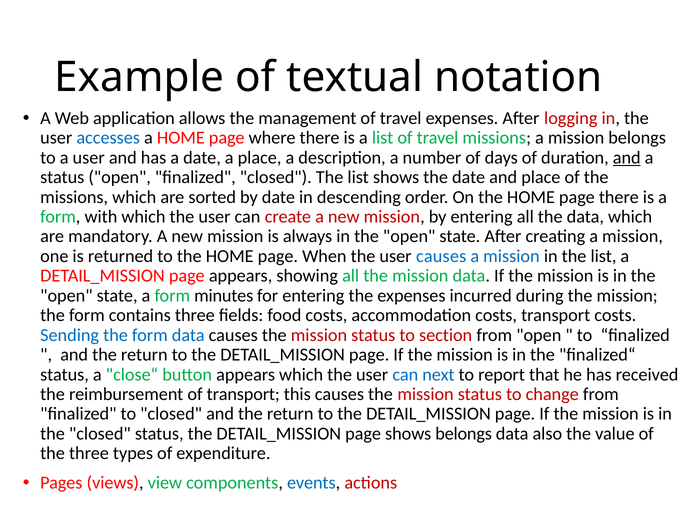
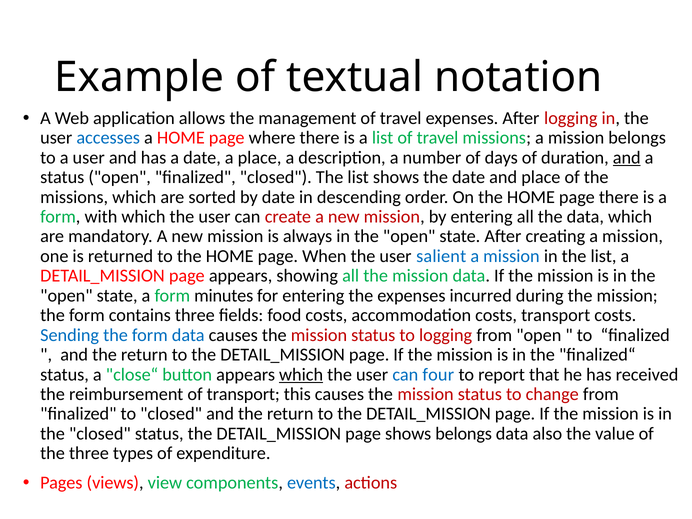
user causes: causes -> salient (441, 256)
to section: section -> logging (446, 335)
which underline: none -> present (301, 375)
next: next -> four (438, 375)
